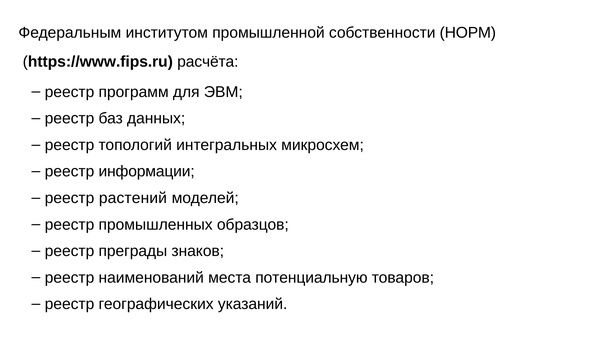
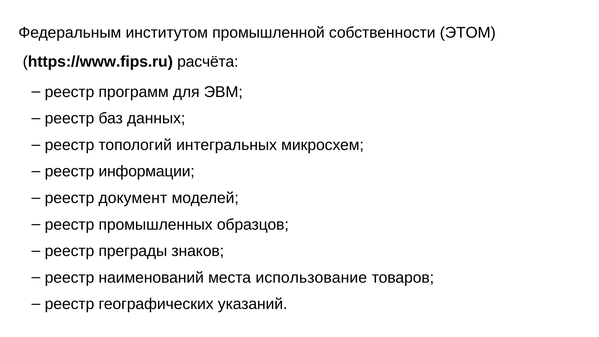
НОРМ: НОРМ -> ЭТОМ (468, 33)
растений: растений -> документ (133, 198)
потенциальную: потенциальную -> использование (311, 278)
